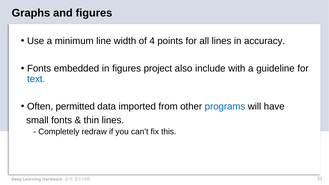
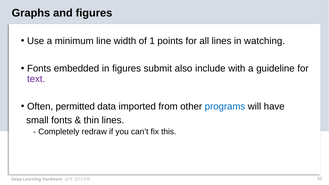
4: 4 -> 1 (152, 41)
accuracy: accuracy -> watching (265, 41)
project: project -> submit (158, 69)
text colour: blue -> purple (36, 79)
